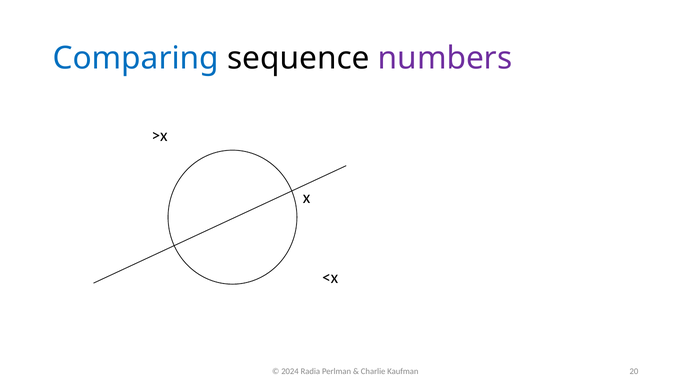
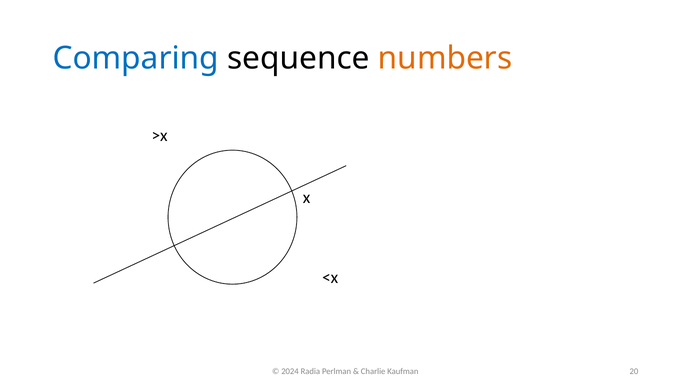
numbers colour: purple -> orange (445, 58)
